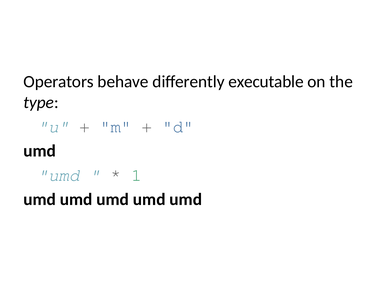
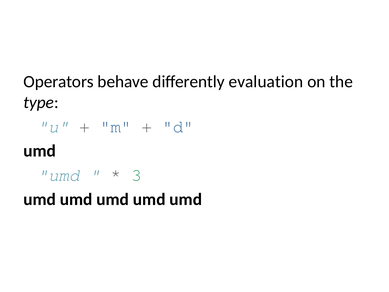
executable: executable -> evaluation (266, 82)
1: 1 -> 3 (137, 175)
